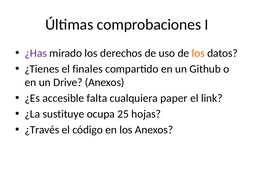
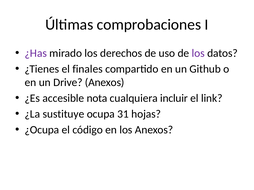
los colour: orange -> purple (198, 53)
falta: falta -> nota (97, 98)
paper: paper -> incluir (174, 98)
25: 25 -> 31 (123, 114)
¿Través: ¿Través -> ¿Ocupa (42, 130)
